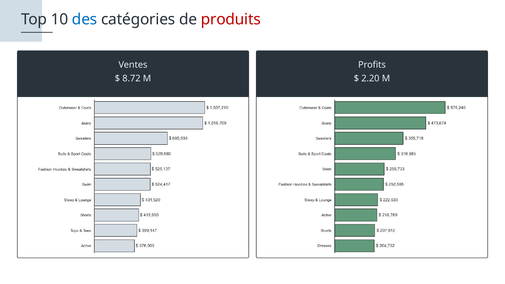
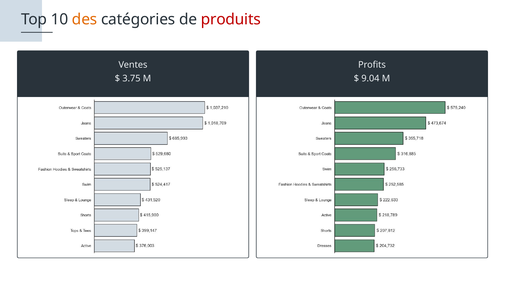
des colour: blue -> orange (85, 19)
8.72: 8.72 -> 3.75 (131, 78)
2.20: 2.20 -> 9.04 (370, 78)
